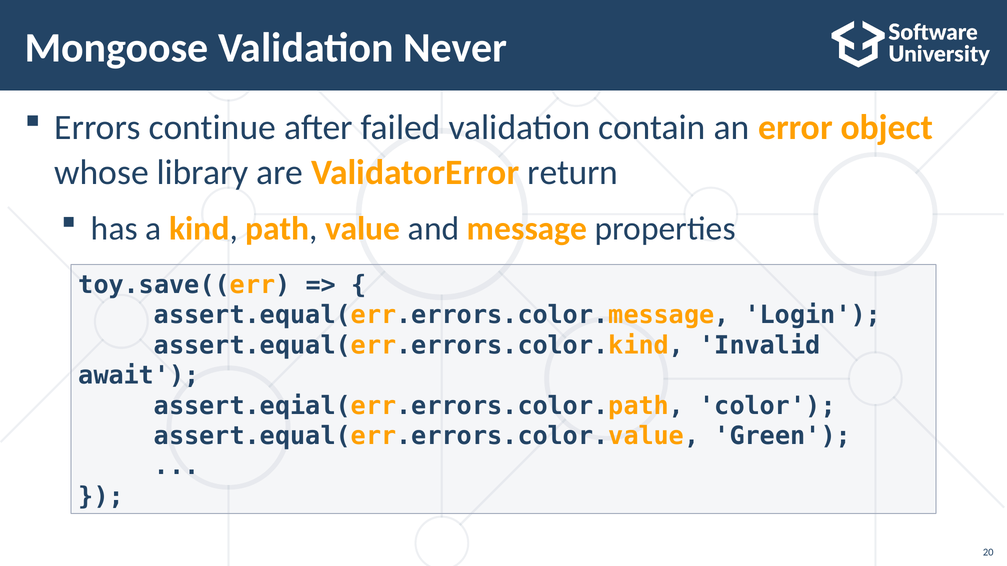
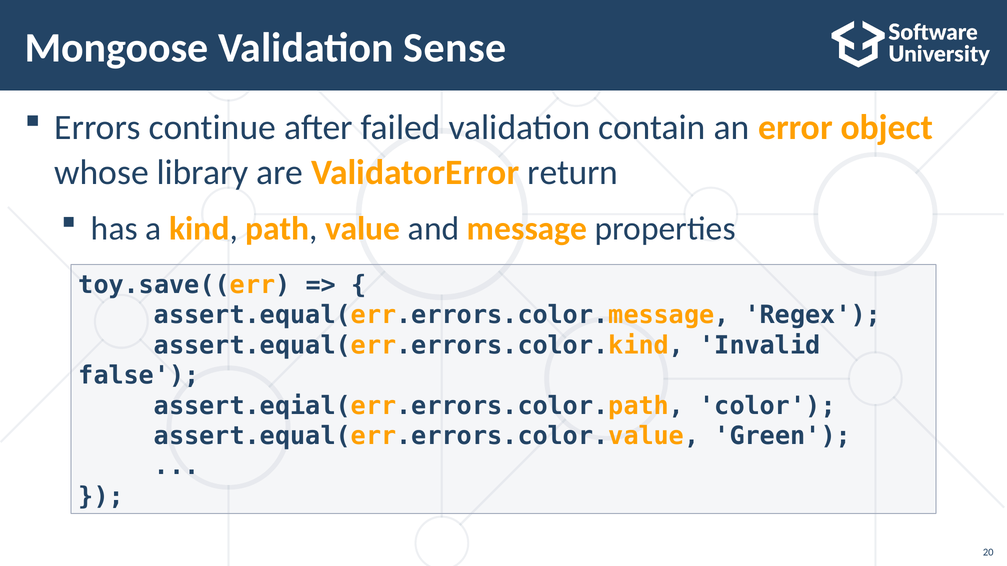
Never: Never -> Sense (455, 48)
Login: Login -> Regex (813, 315)
await: await -> false (139, 376)
